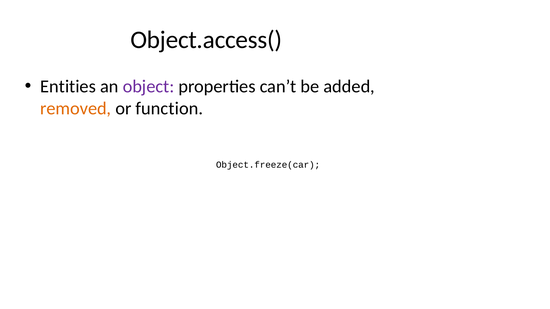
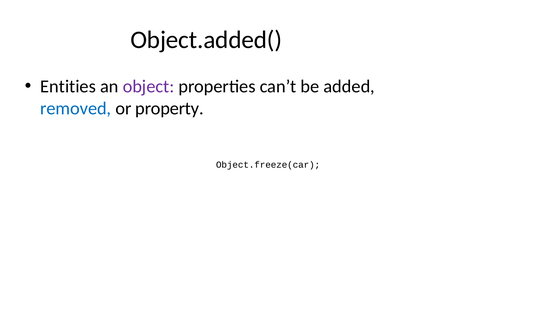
Object.access(: Object.access( -> Object.added( (206, 40)
removed colour: orange -> blue (76, 109)
function: function -> property (169, 109)
